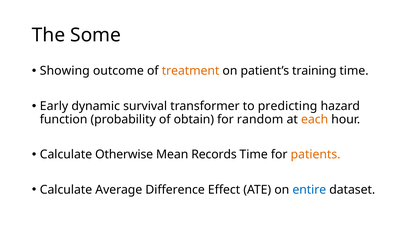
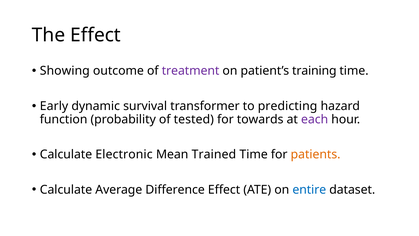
The Some: Some -> Effect (96, 35)
treatment colour: orange -> purple (191, 71)
obtain: obtain -> tested (194, 119)
random: random -> towards (260, 119)
each colour: orange -> purple (315, 119)
Otherwise: Otherwise -> Electronic (124, 154)
Records: Records -> Trained (214, 154)
